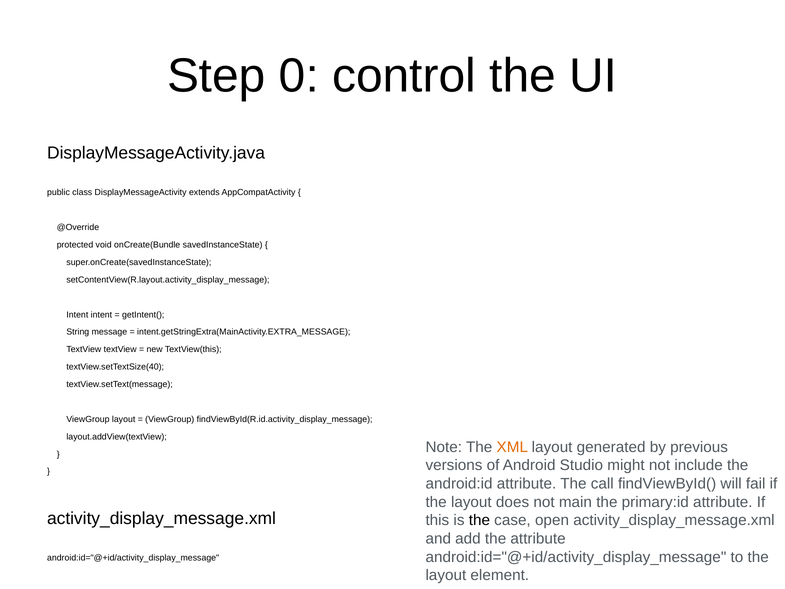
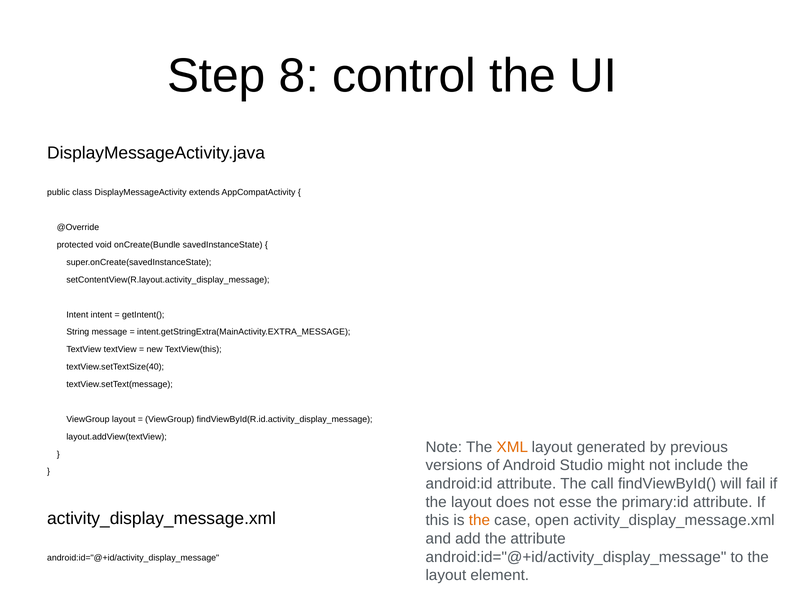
0: 0 -> 8 (299, 76)
main: main -> esse (575, 502)
the colour: black -> orange (479, 520)
